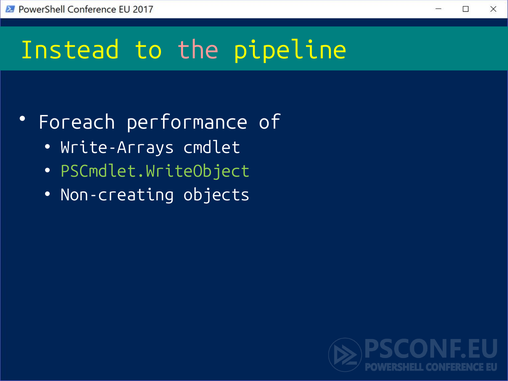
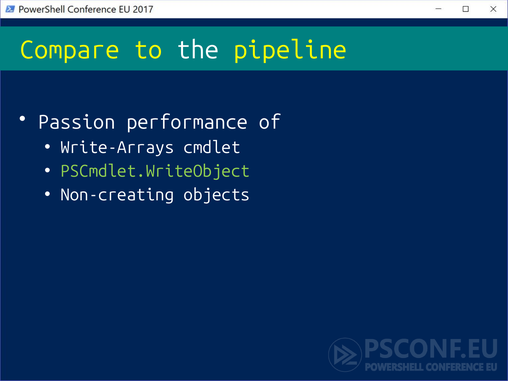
Instead: Instead -> Compare (70, 50)
the colour: pink -> white (198, 50)
Foreach: Foreach -> Passion (77, 122)
